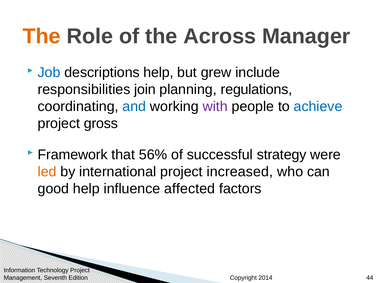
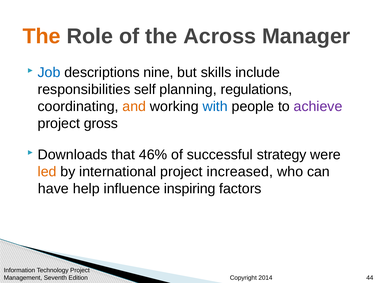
descriptions help: help -> nine (159, 72)
grew: grew -> skills (216, 72)
join: join -> self (145, 89)
and colour: blue -> orange (134, 106)
with colour: purple -> blue (215, 106)
achieve colour: blue -> purple (318, 106)
Framework: Framework -> Downloads (73, 154)
56%: 56% -> 46% (153, 154)
good: good -> have (53, 188)
affected: affected -> inspiring (190, 188)
